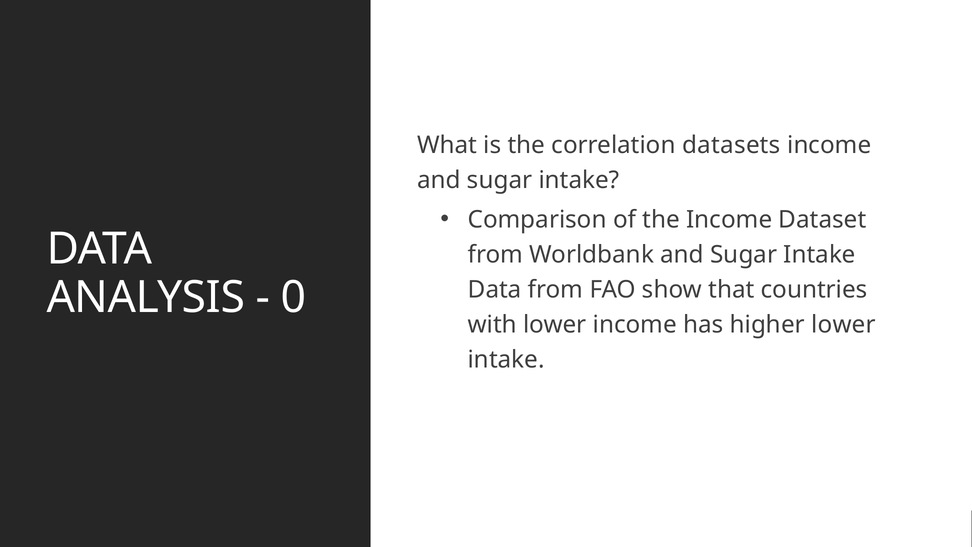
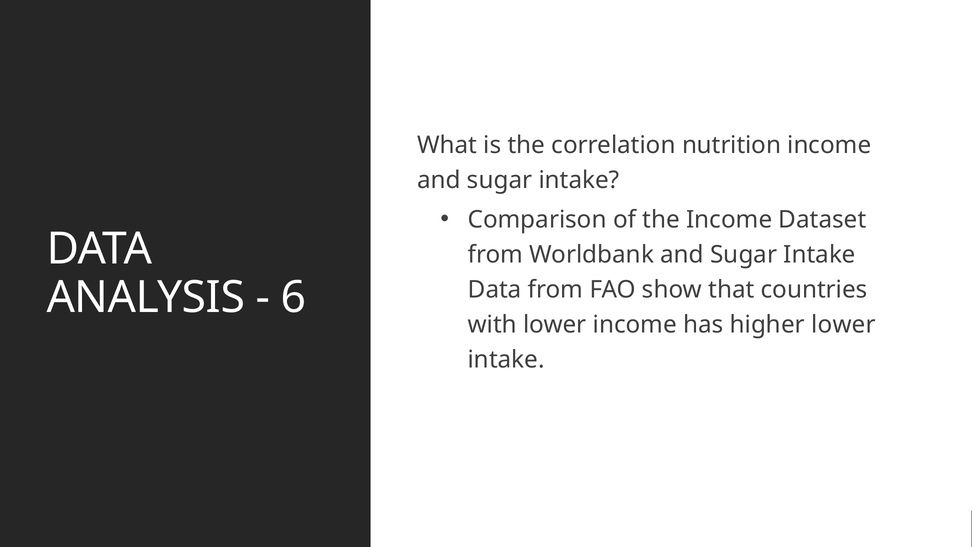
datasets: datasets -> nutrition (732, 145)
0: 0 -> 6 (293, 297)
